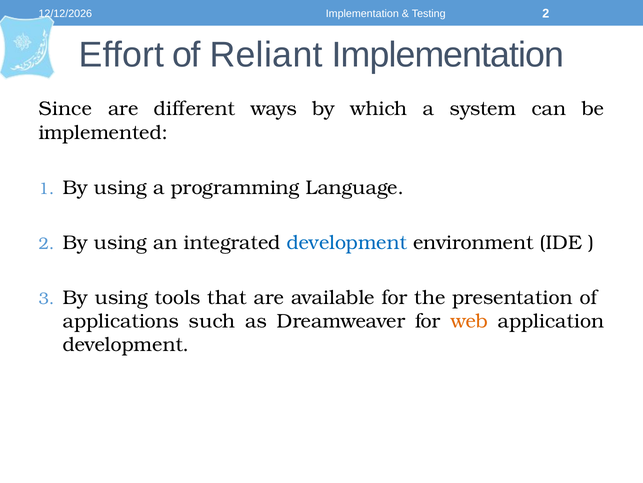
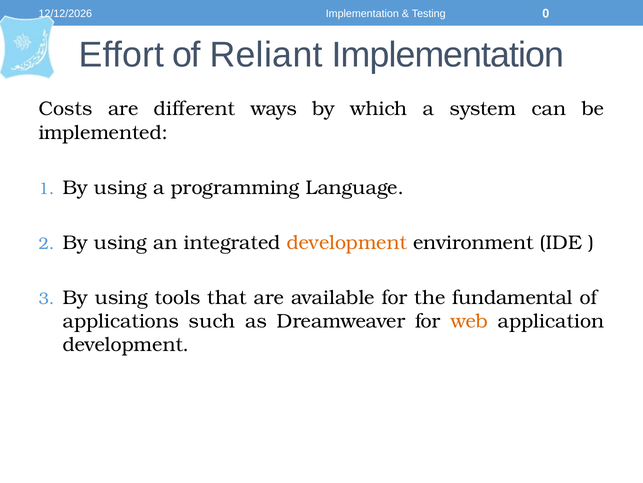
Testing 2: 2 -> 0 (546, 14)
Since: Since -> Costs (66, 109)
development colour: blue -> orange (347, 242)
presentation: presentation -> fundamental (512, 297)
